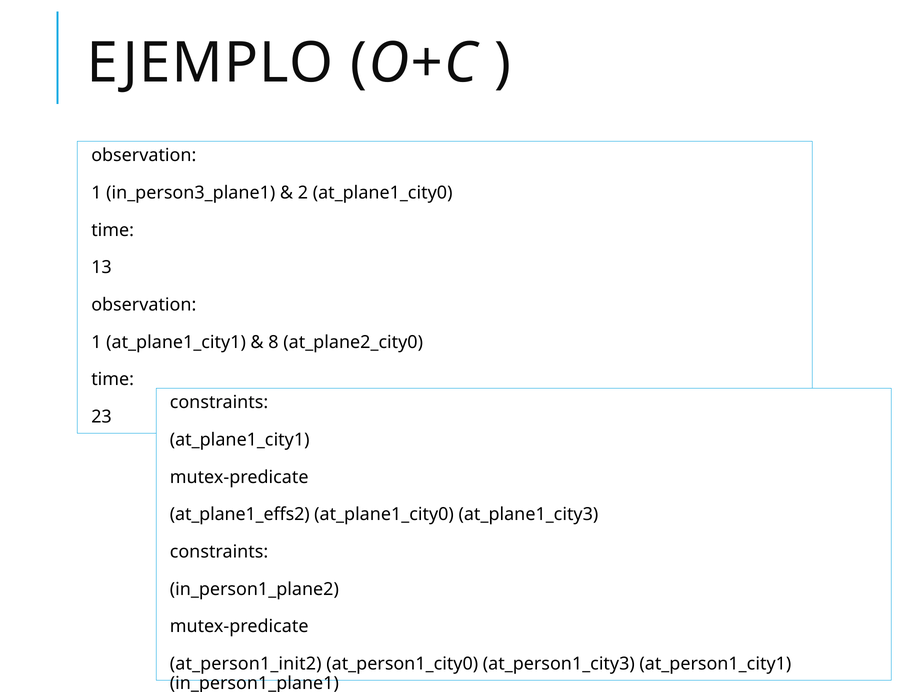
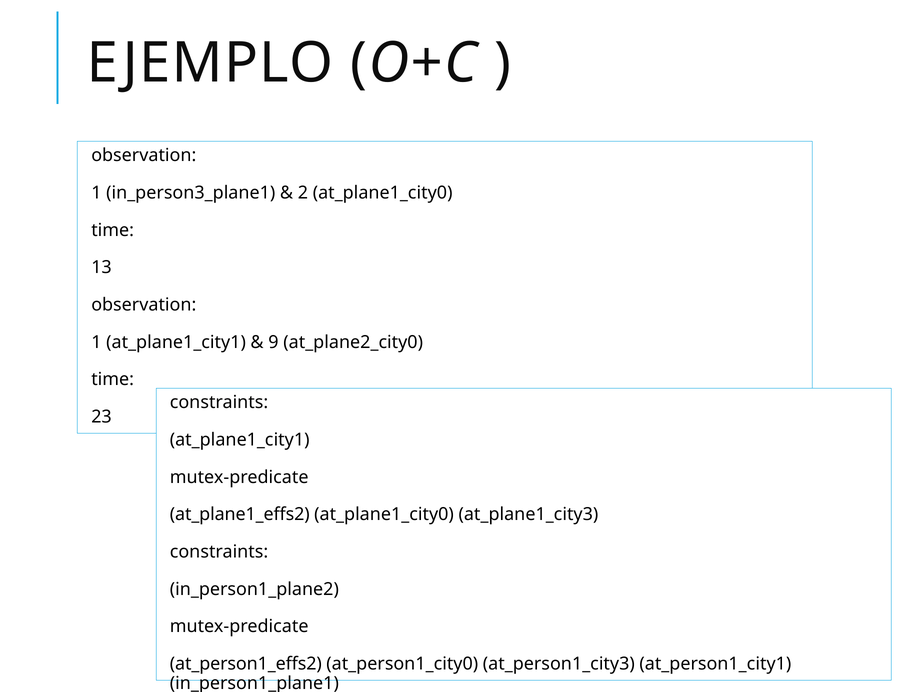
8: 8 -> 9 (273, 342)
at_person1_init2: at_person1_init2 -> at_person1_effs2 (246, 663)
